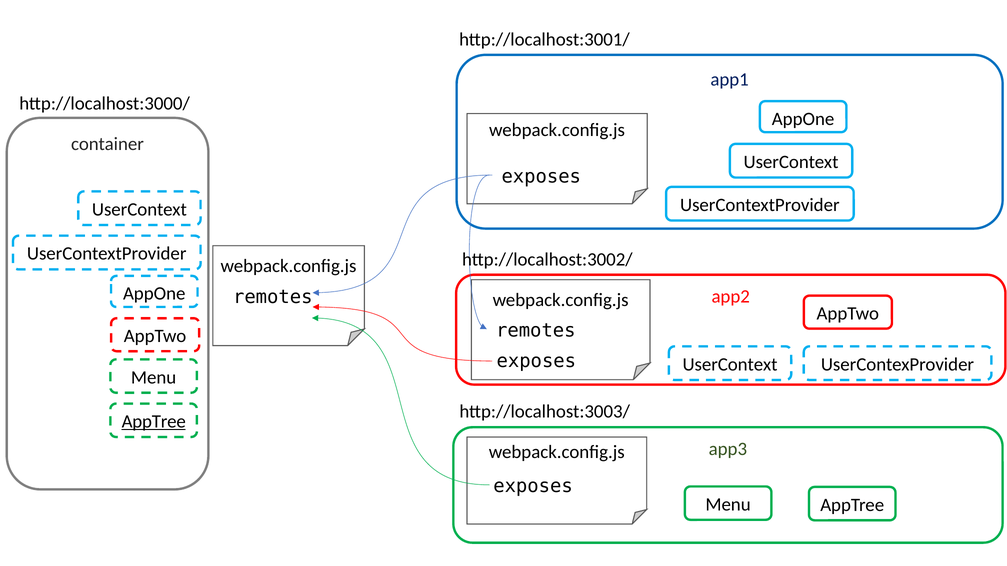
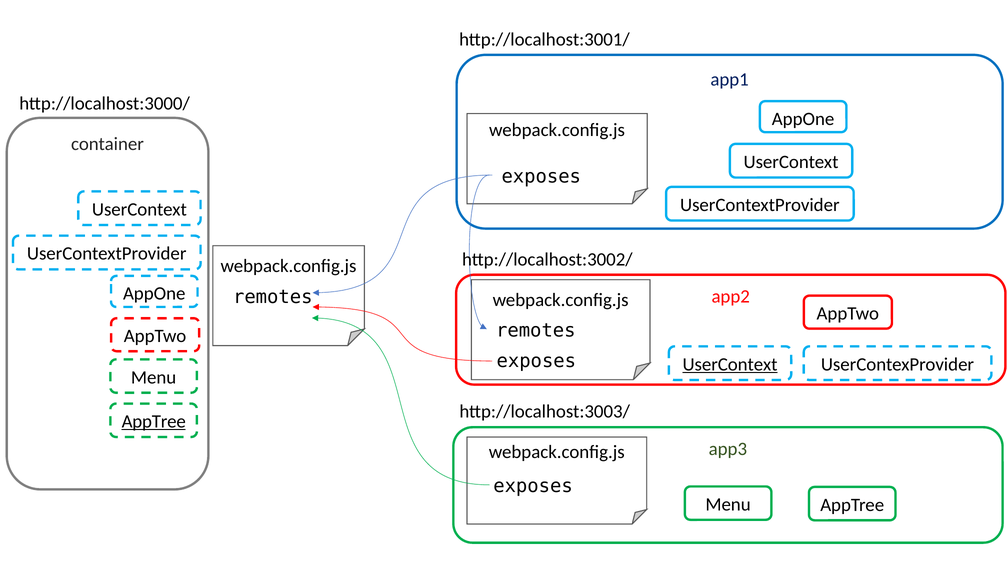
UserContext underline: none -> present (730, 365)
